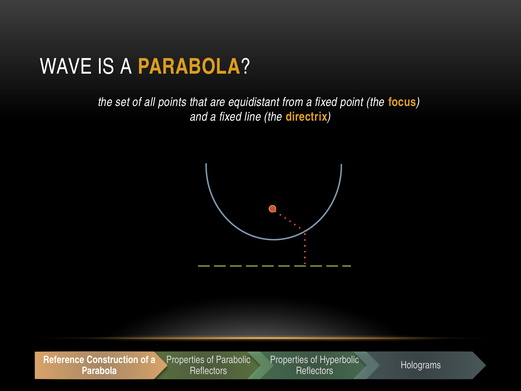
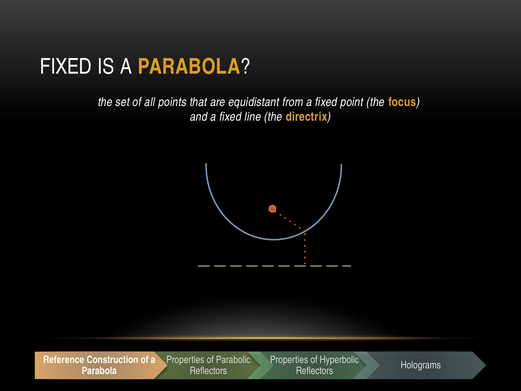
WAVE: WAVE -> FIXED (66, 67)
